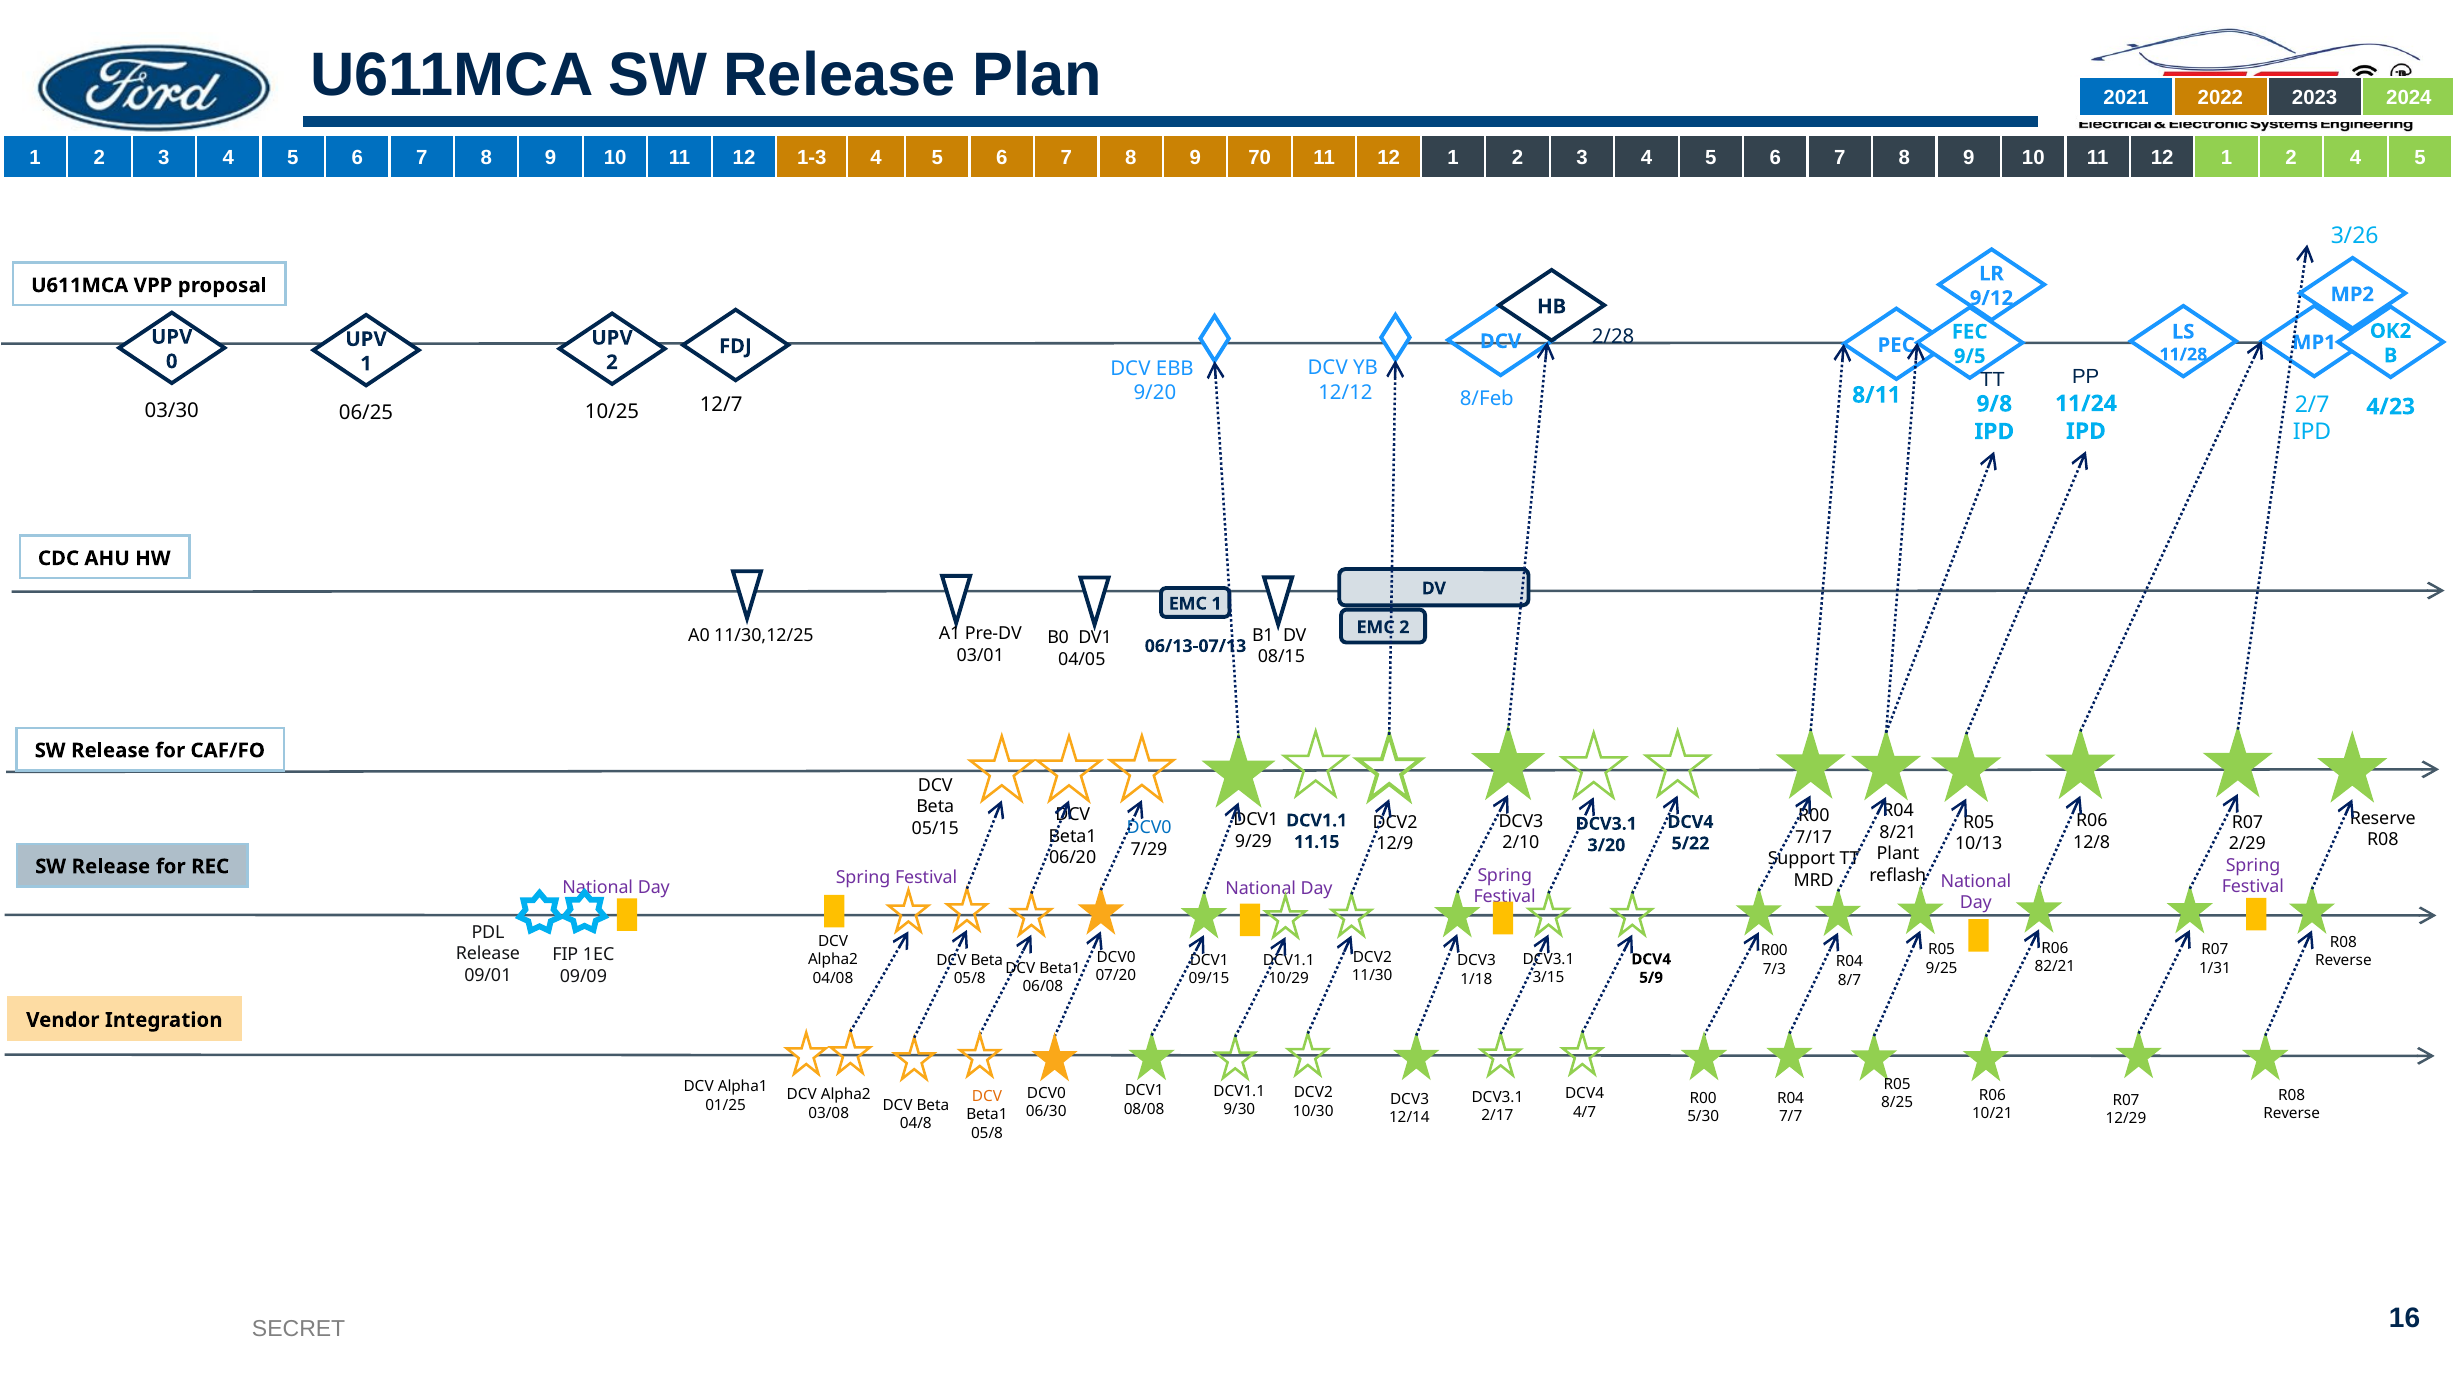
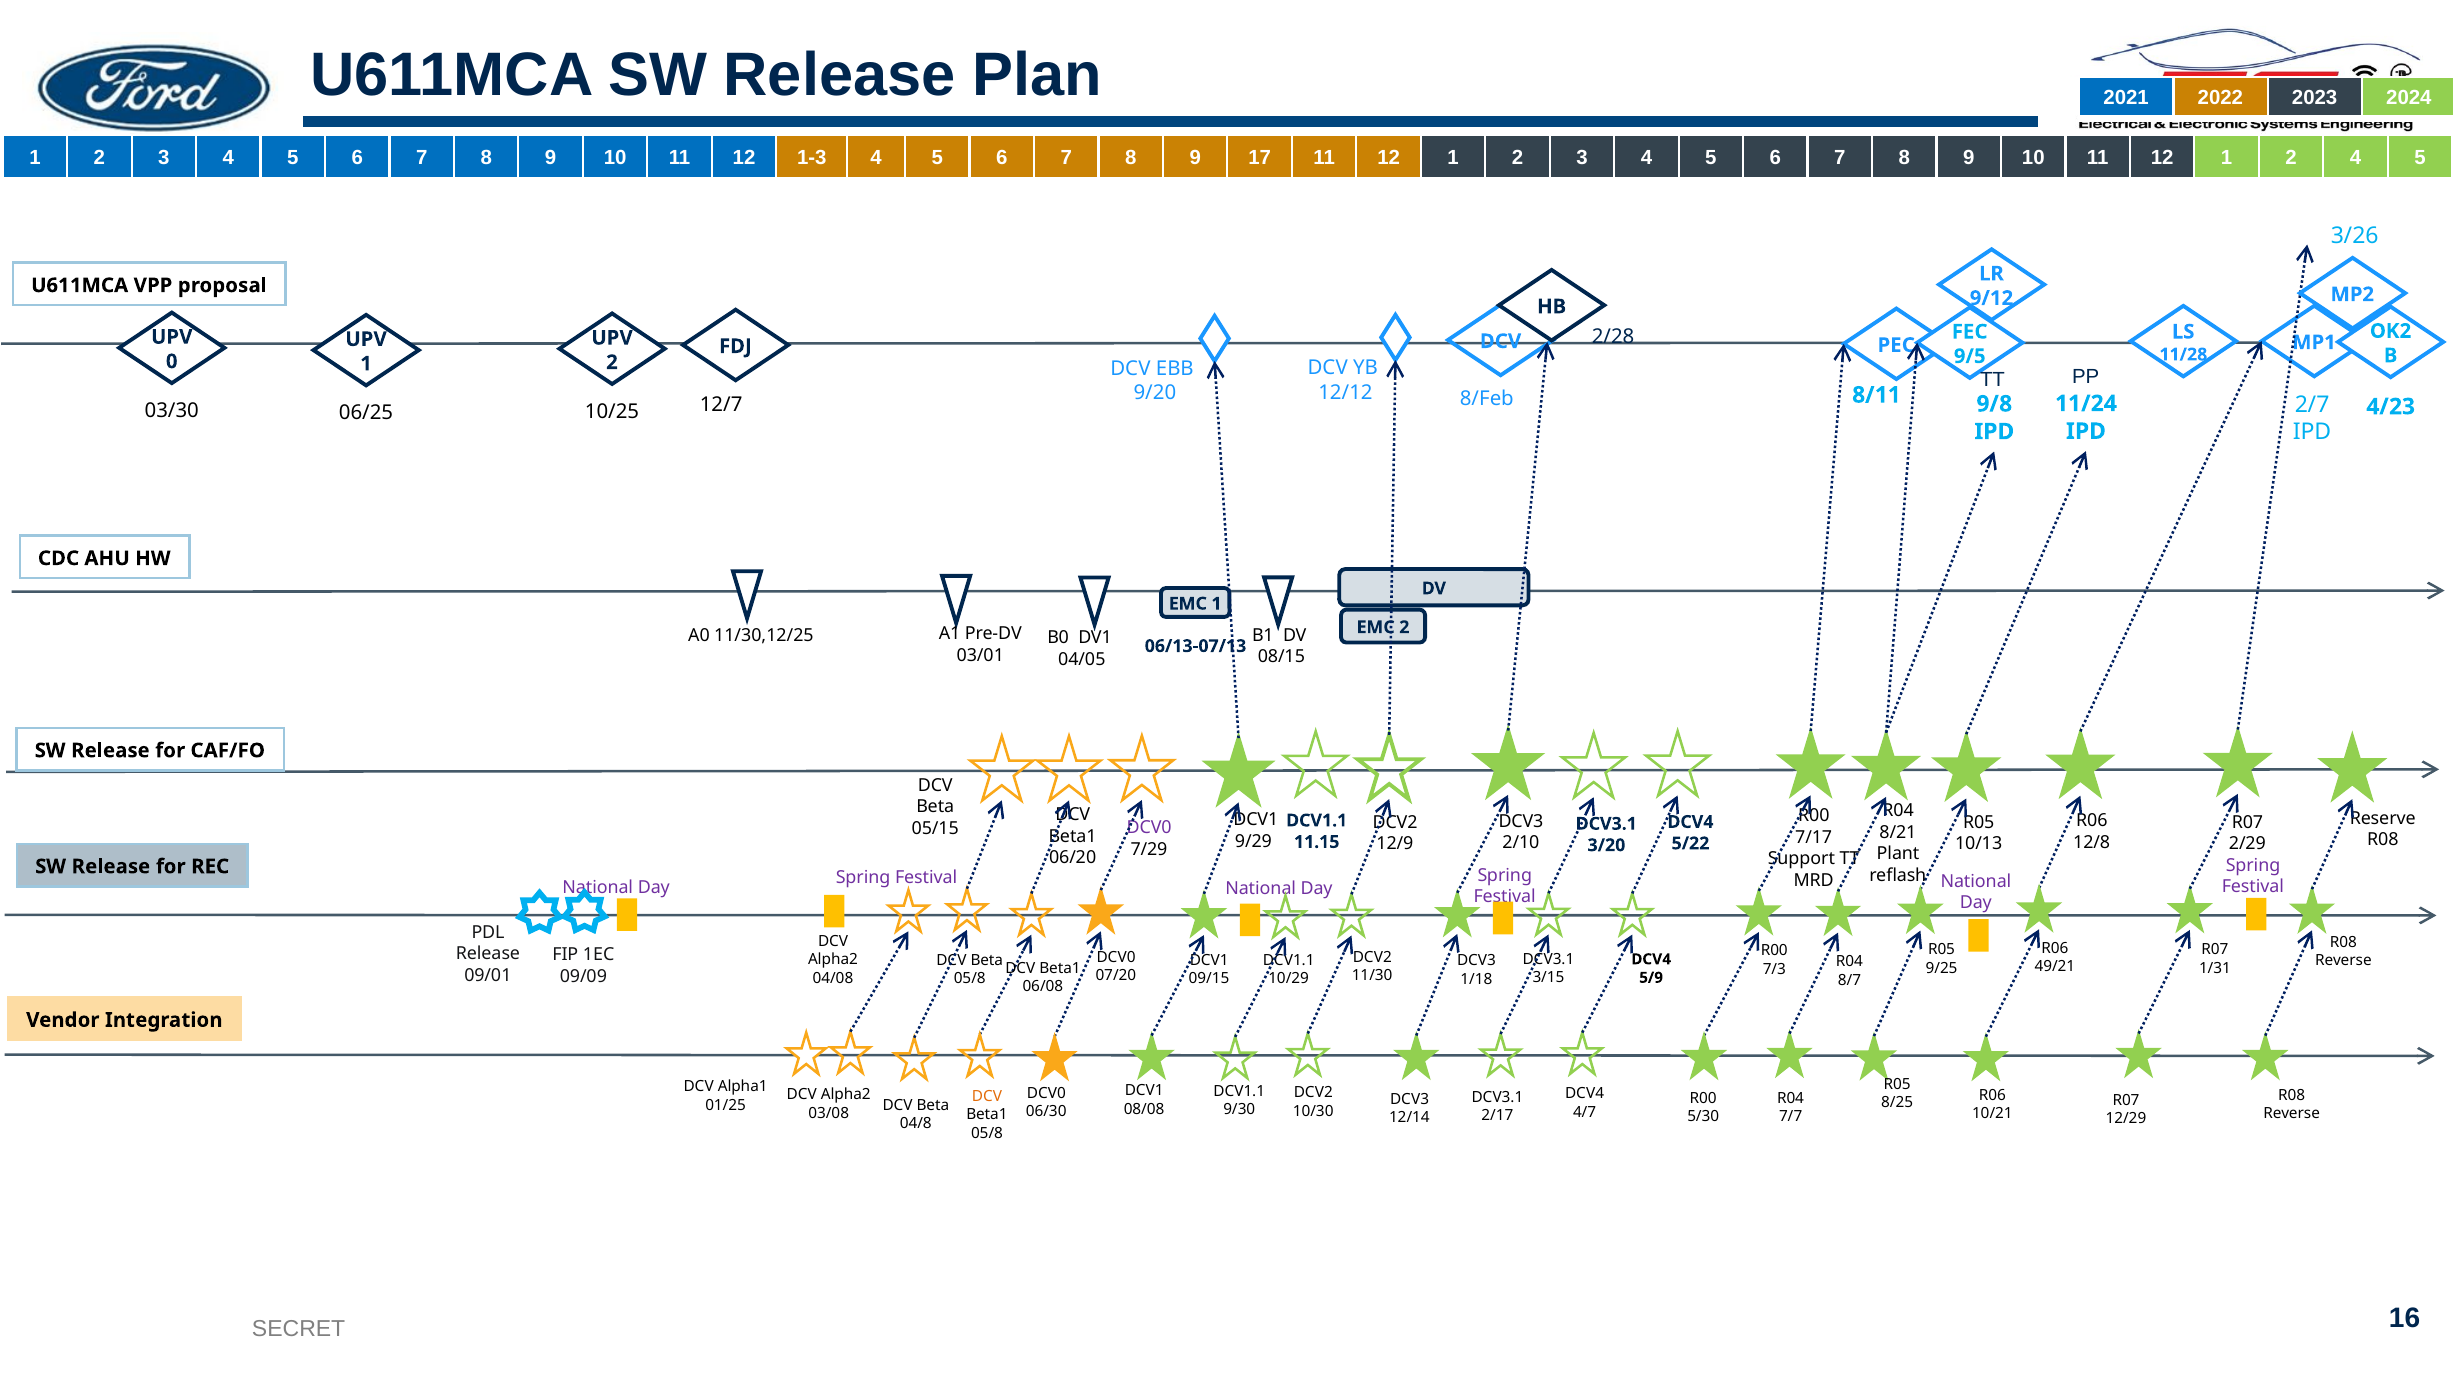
70: 70 -> 17 (1260, 158)
DCV0 colour: blue -> purple (1149, 828)
82/21: 82/21 -> 49/21 (2055, 967)
